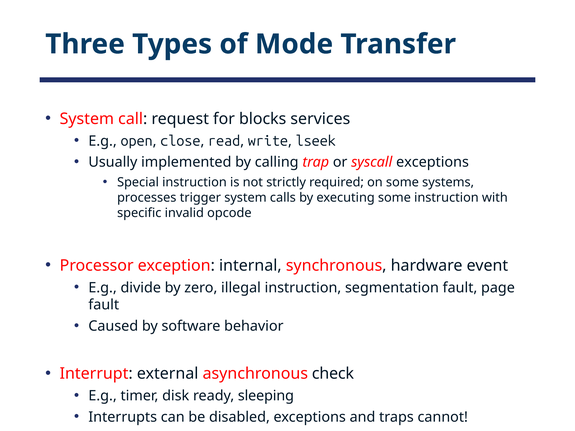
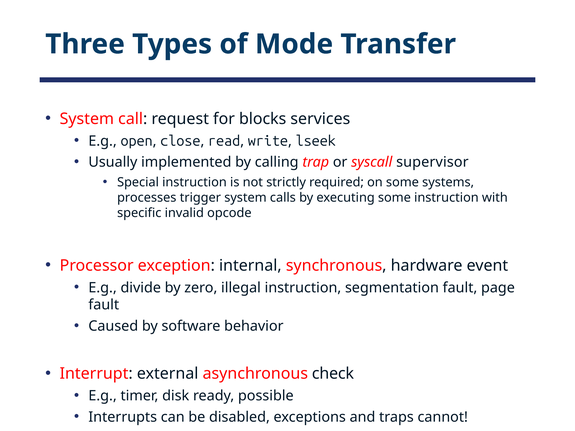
syscall exceptions: exceptions -> supervisor (432, 162)
sleeping: sleeping -> possible (266, 396)
